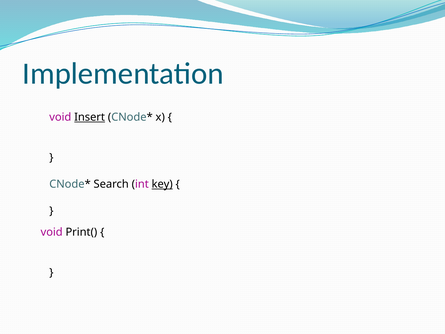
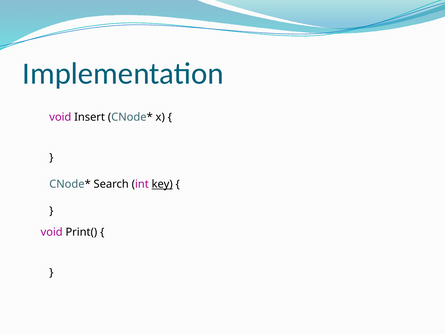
Insert underline: present -> none (90, 117)
